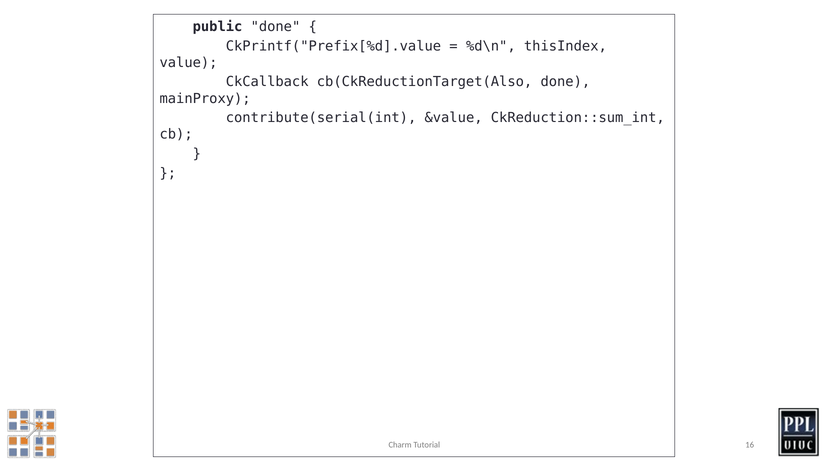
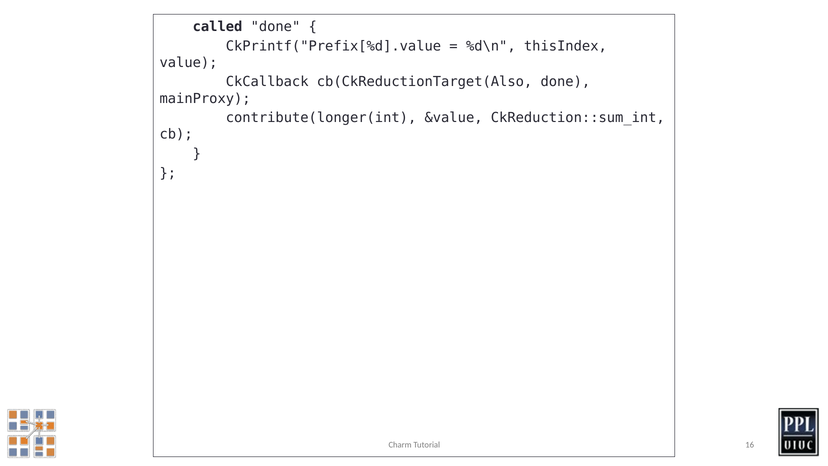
public: public -> called (218, 27)
contribute(serial(int: contribute(serial(int -> contribute(longer(int (321, 118)
